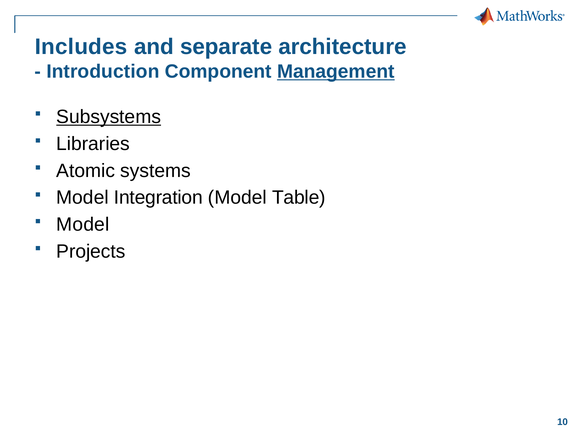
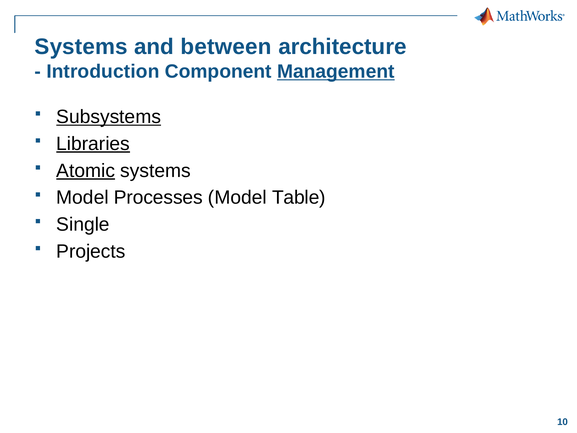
Includes: Includes -> Systems (81, 47)
separate: separate -> between (226, 47)
Libraries underline: none -> present (93, 144)
Atomic underline: none -> present (86, 171)
Integration: Integration -> Processes (158, 198)
Model: Model -> Single (83, 224)
